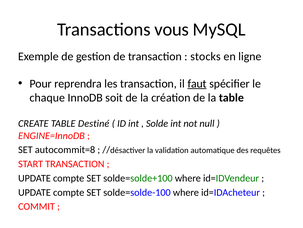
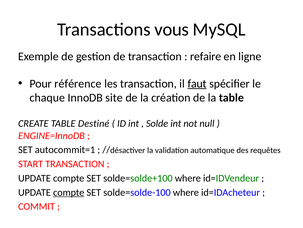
stocks: stocks -> refaire (206, 56)
reprendra: reprendra -> référence (78, 83)
soit: soit -> site (114, 97)
autocommit=8: autocommit=8 -> autocommit=1 (65, 149)
compte underline: none -> present (69, 192)
